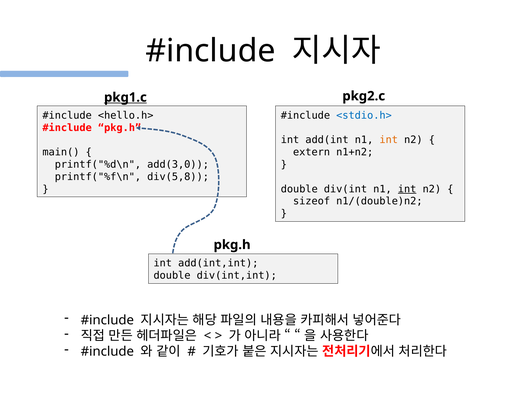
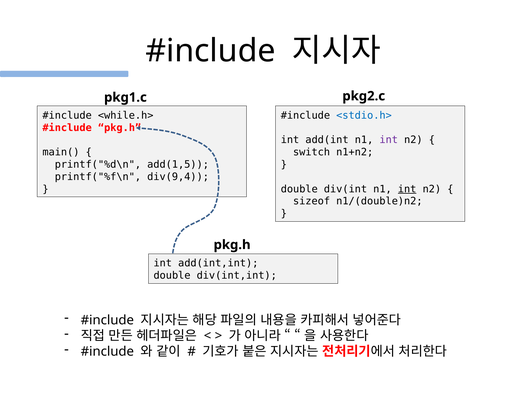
pkg1.c underline: present -> none (125, 97)
<hello.h>: <hello.h> -> <while.h> (126, 116)
int colour: orange -> purple (389, 140)
extern: extern -> switch (312, 152)
add(3,0: add(3,0 -> add(1,5 (178, 165)
div(5,8: div(5,8 -> div(9,4 (178, 177)
